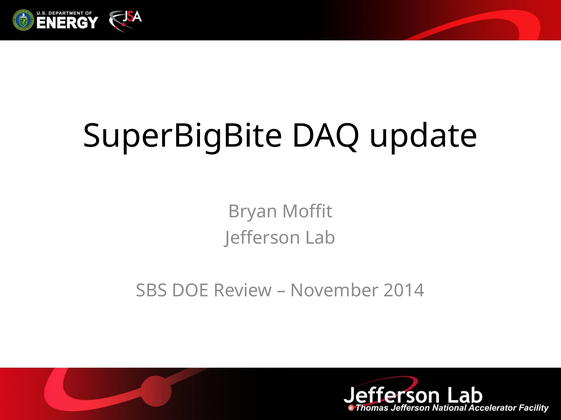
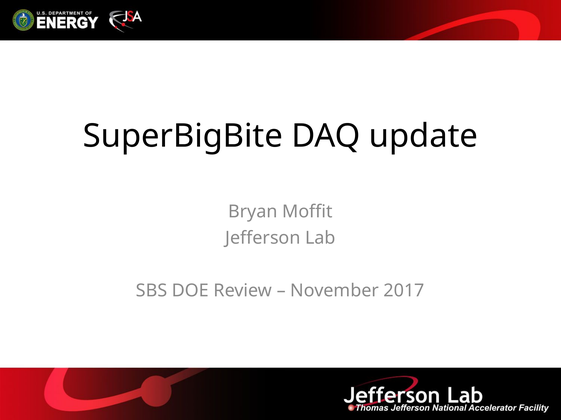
2014: 2014 -> 2017 (404, 291)
